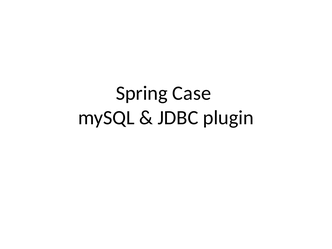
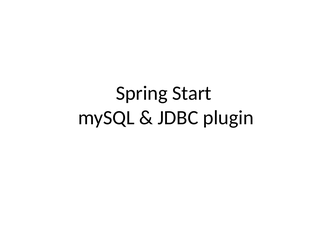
Case: Case -> Start (192, 93)
